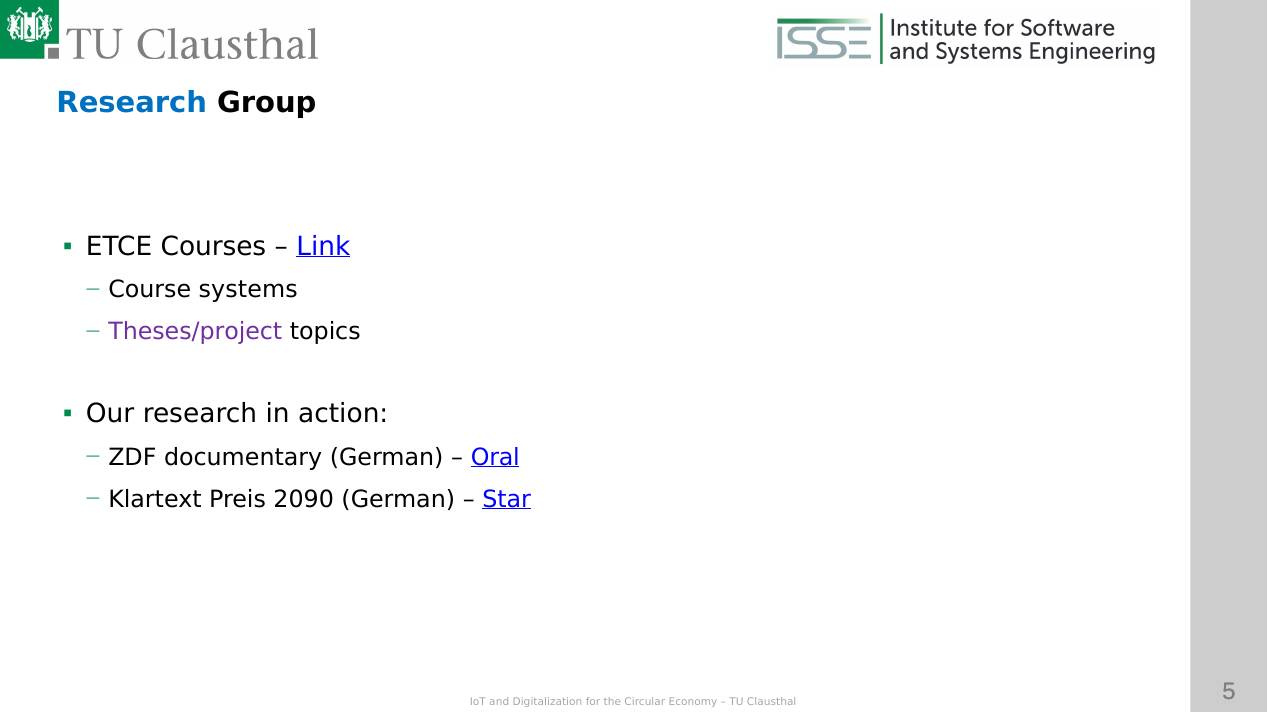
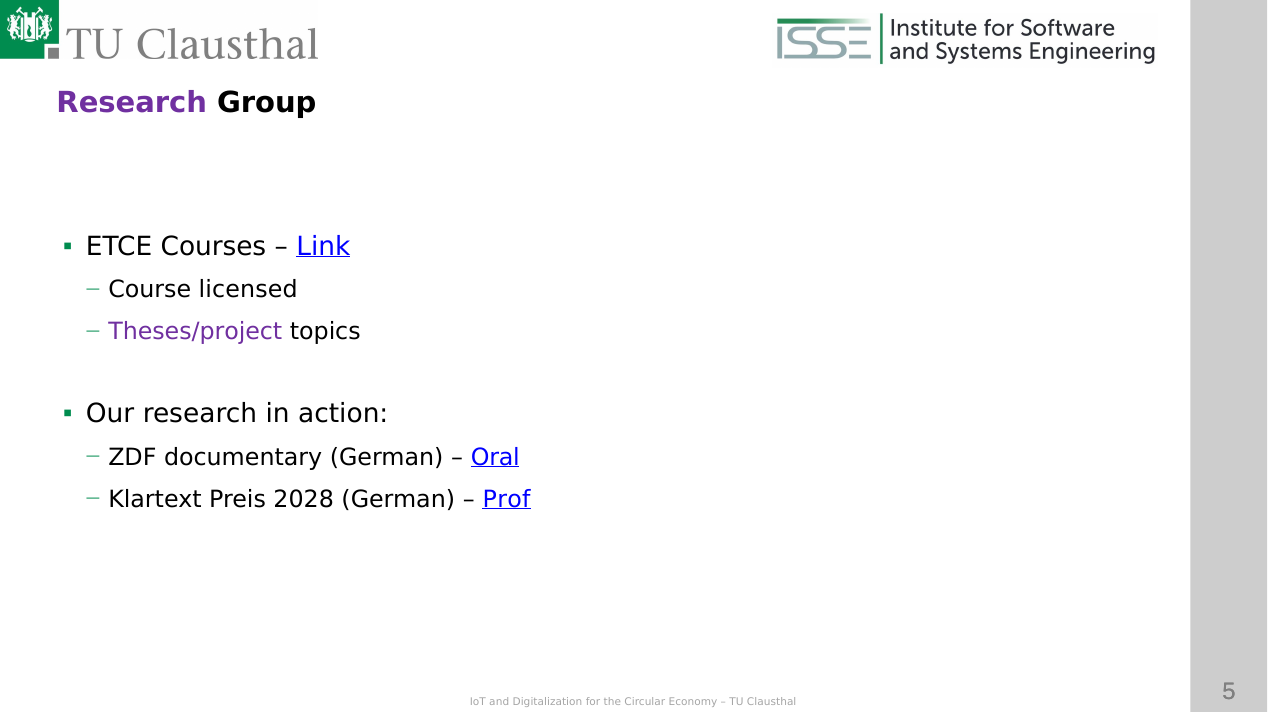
Research colour: blue -> purple (132, 103)
systems: systems -> licensed (248, 290)
2090: 2090 -> 2028 (304, 500)
Star: Star -> Prof (507, 500)
